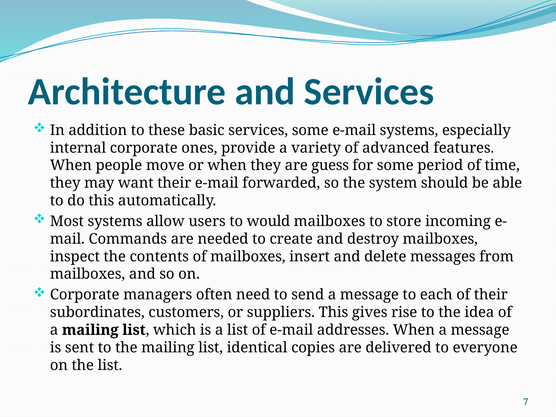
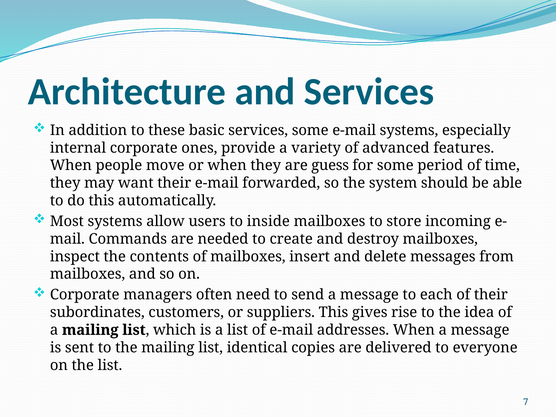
would: would -> inside (268, 221)
